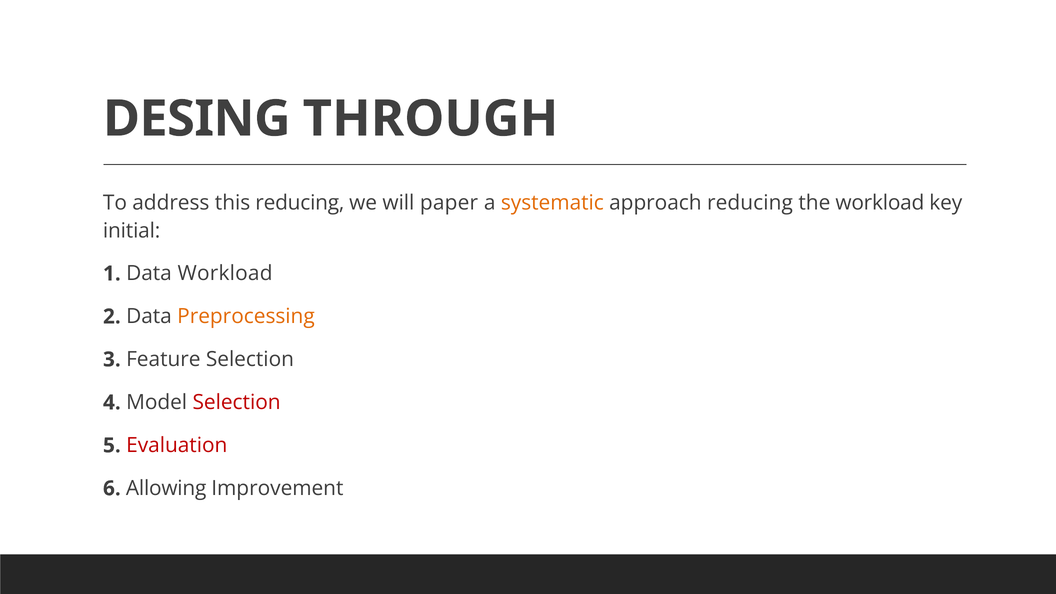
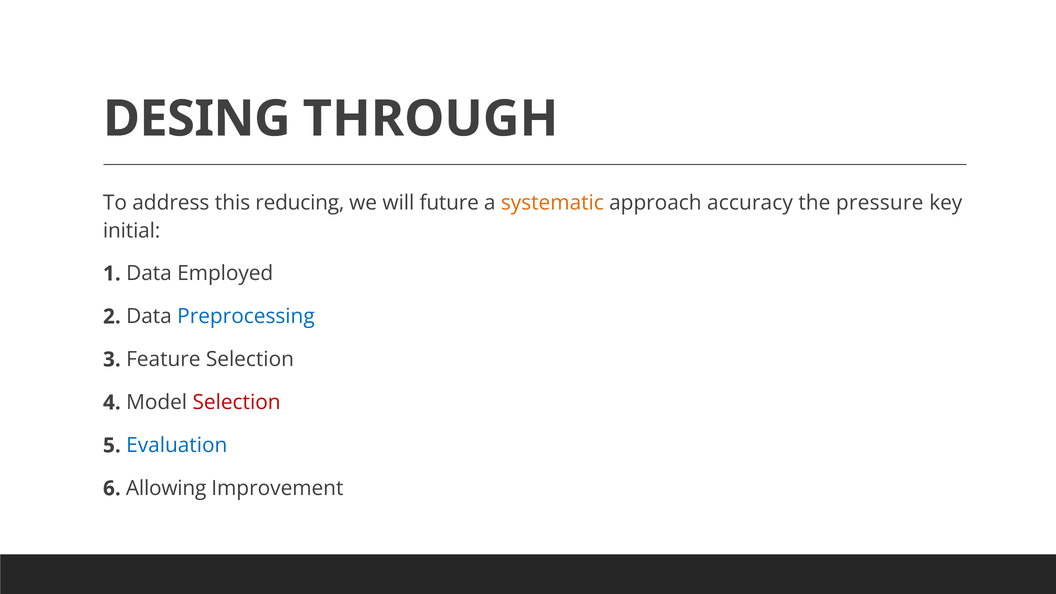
paper: paper -> future (449, 203)
approach reducing: reducing -> accuracy (750, 203)
the workload: workload -> pressure (880, 203)
Data Workload: Workload -> Employed (225, 274)
Preprocessing colour: orange -> blue (246, 317)
Evaluation colour: red -> blue (177, 445)
